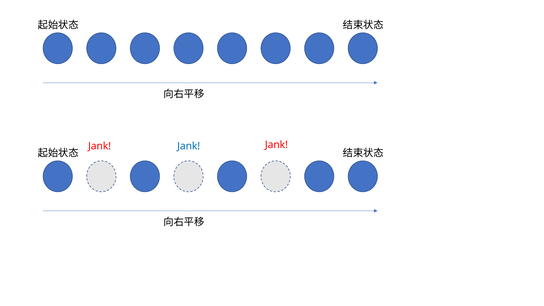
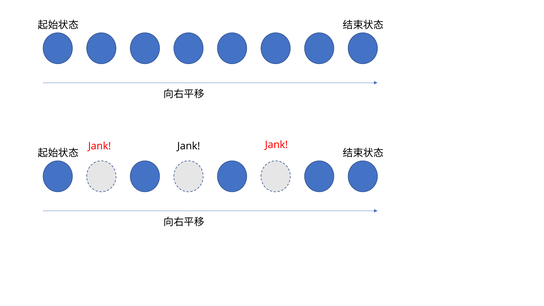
Jank colour: blue -> black (189, 146)
